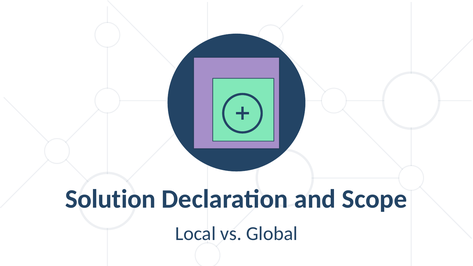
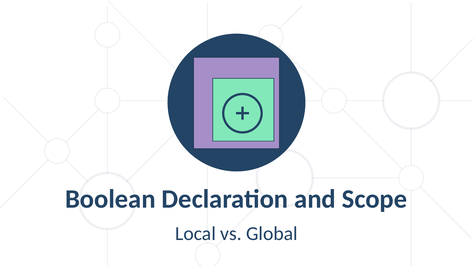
Solution: Solution -> Boolean (110, 199)
